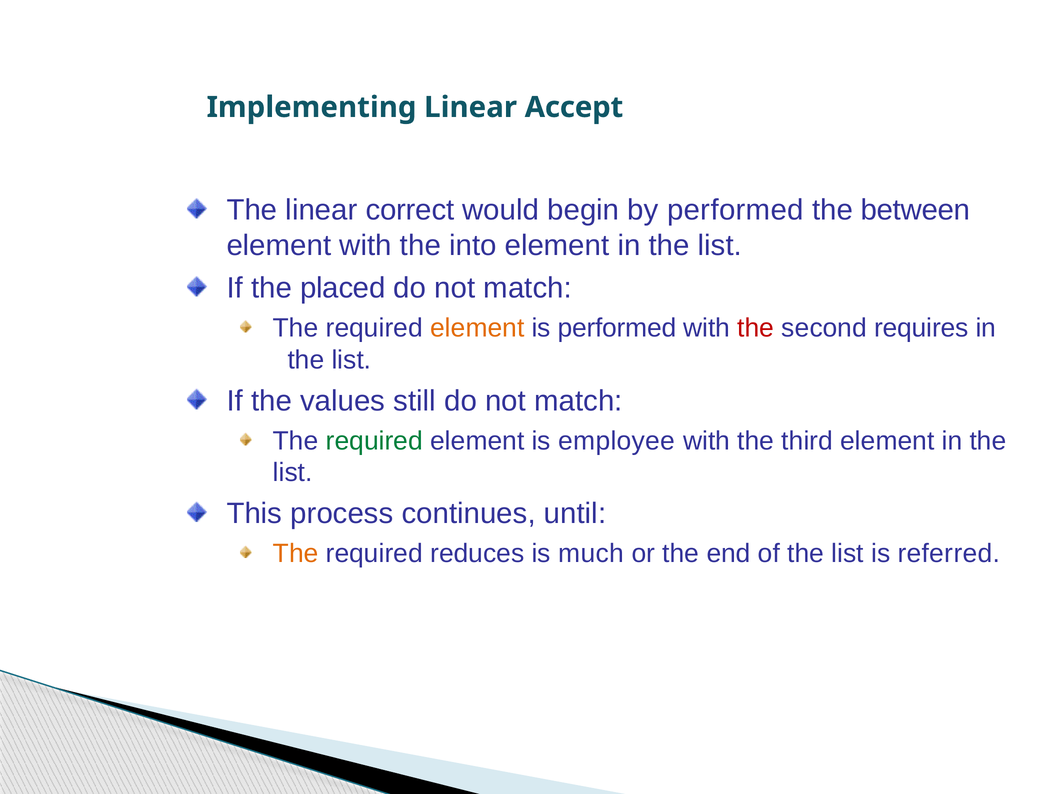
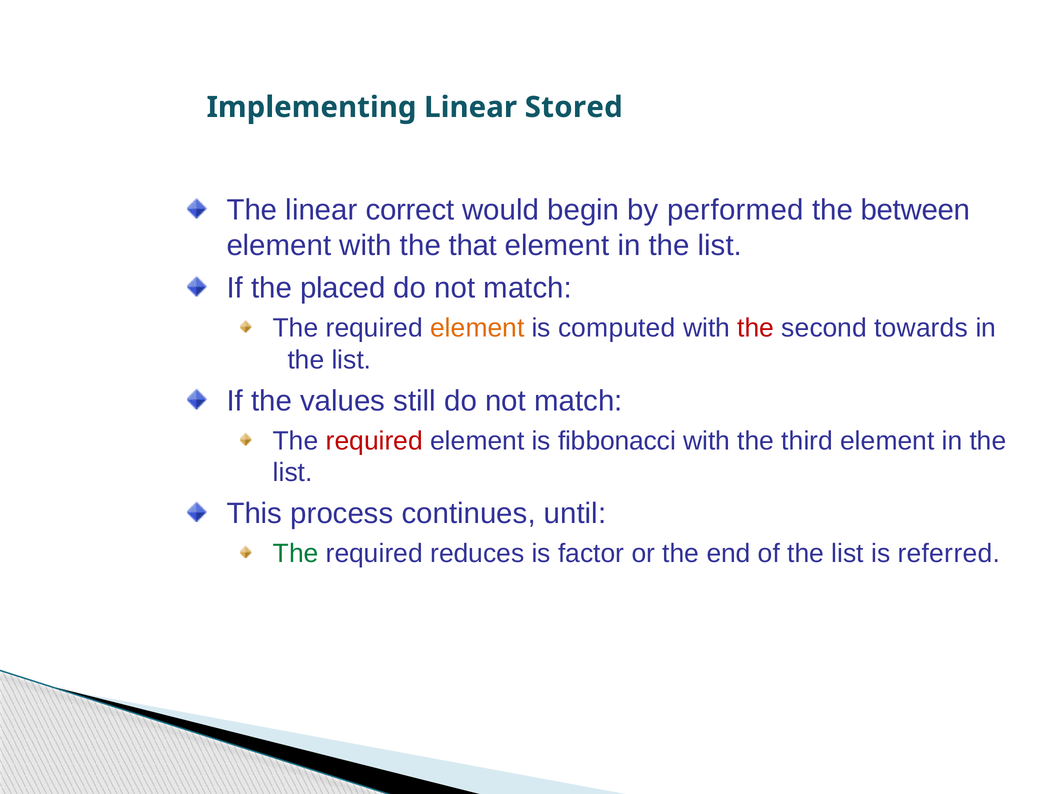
Accept: Accept -> Stored (574, 107)
into: into -> that (473, 246)
is performed: performed -> computed (617, 328)
requires: requires -> towards (921, 328)
required colour: green -> red (374, 441)
employee: employee -> fibbonacci (617, 441)
The colour: orange -> green (296, 554)
much: much -> factor (591, 554)
